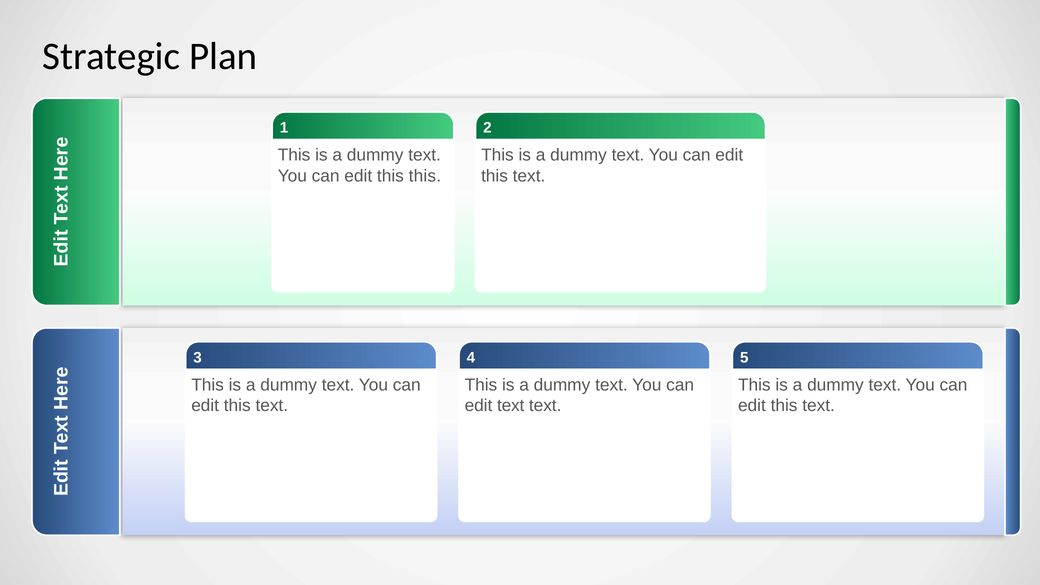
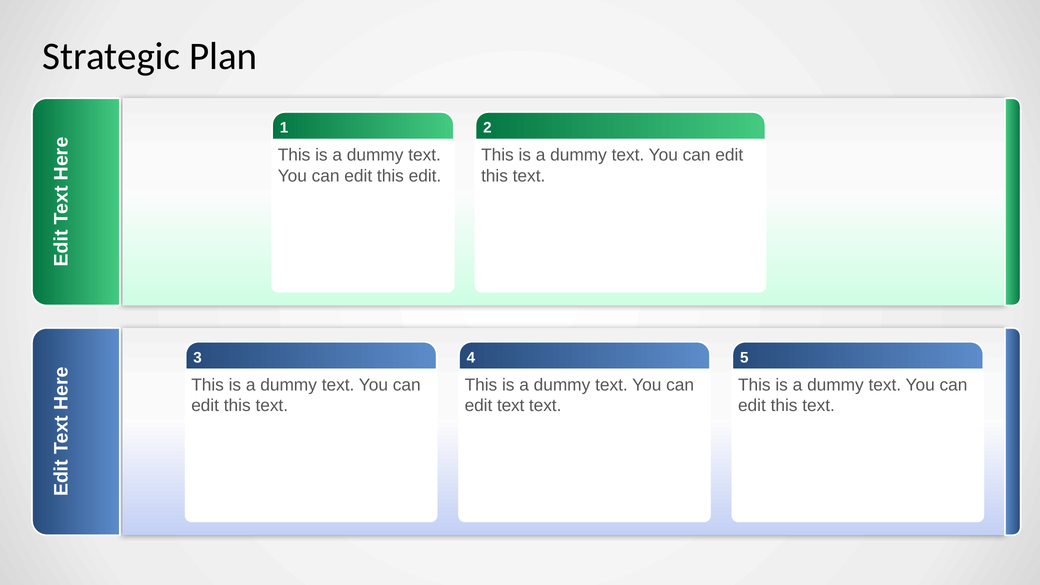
this this: this -> edit (425, 176)
